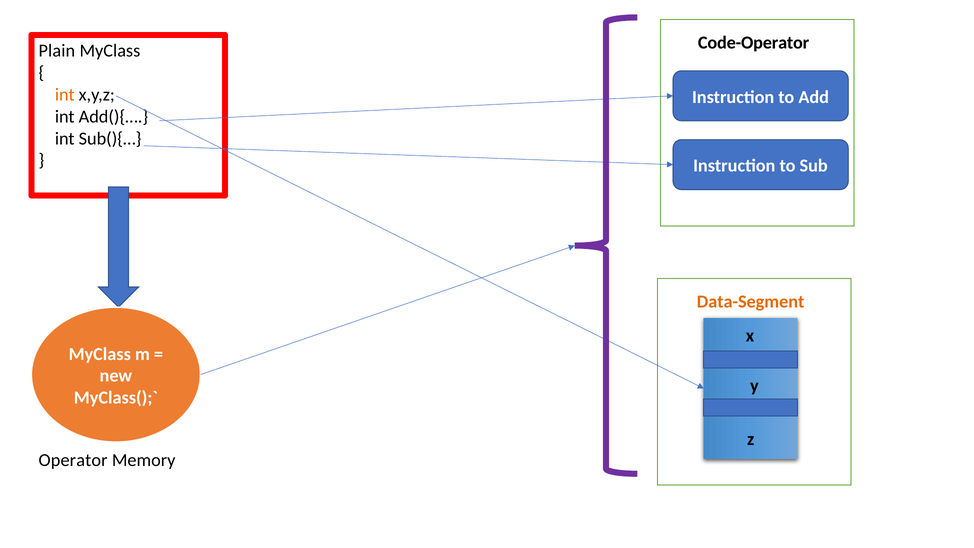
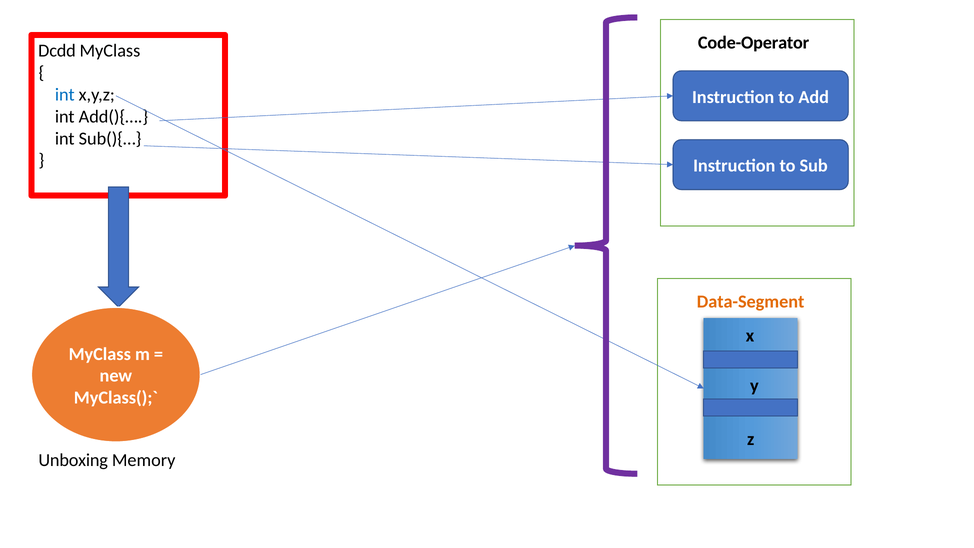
Plain: Plain -> Dcdd (57, 51)
int colour: orange -> blue (65, 95)
Operator: Operator -> Unboxing (73, 460)
